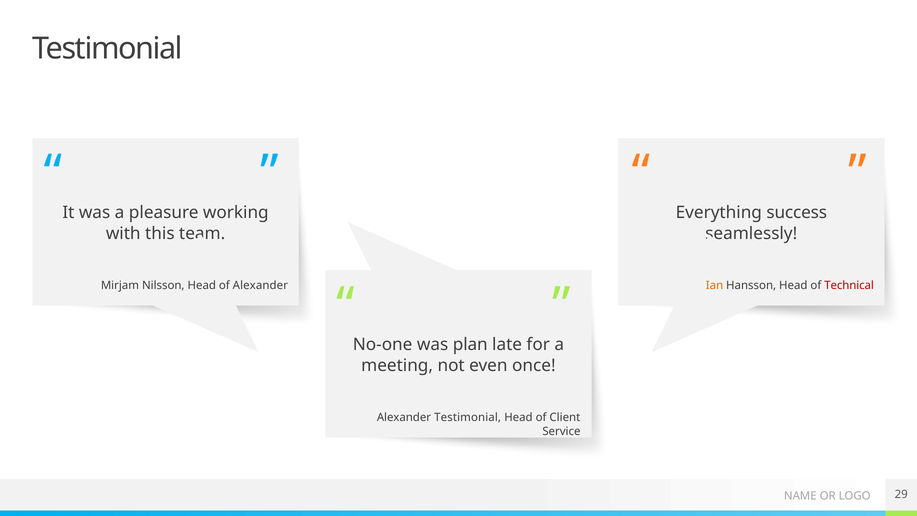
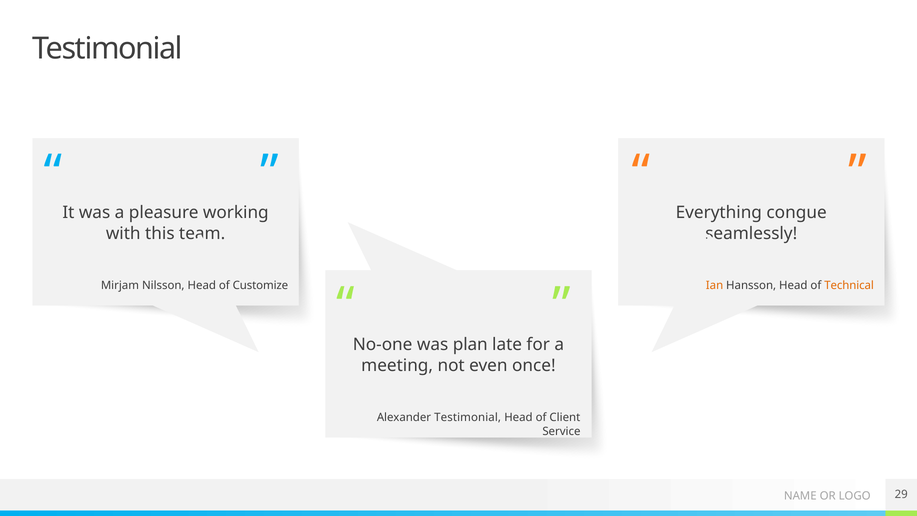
success: success -> congue (797, 213)
of Alexander: Alexander -> Customize (260, 285)
Technical colour: red -> orange (849, 285)
